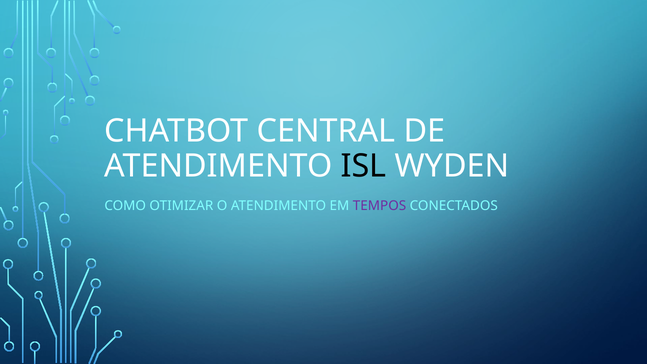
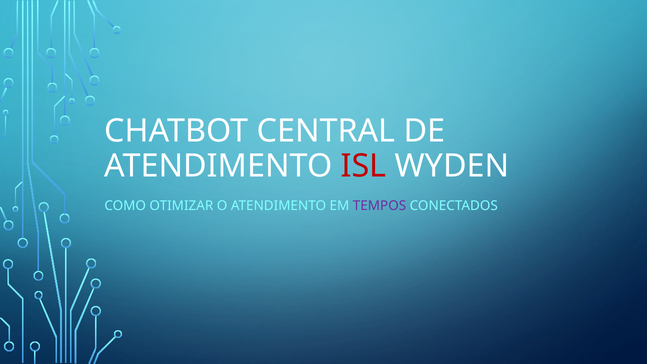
ISL colour: black -> red (364, 166)
